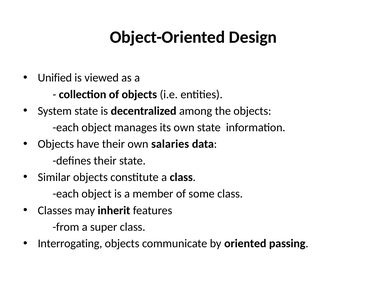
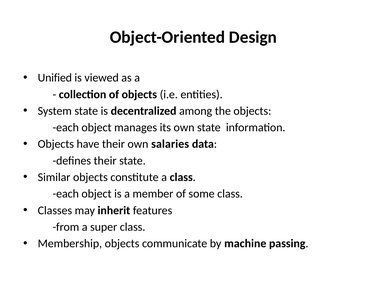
Interrogating: Interrogating -> Membership (70, 243)
oriented: oriented -> machine (245, 243)
